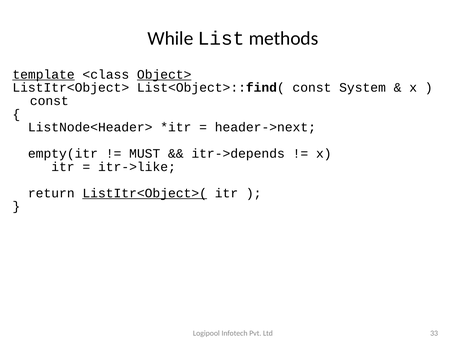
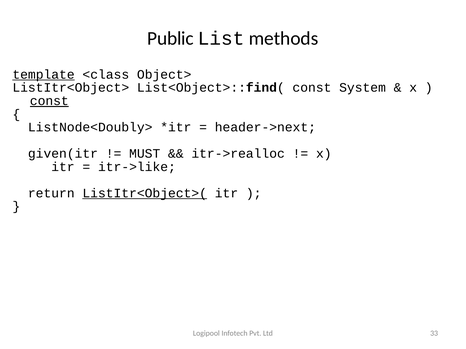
While: While -> Public (171, 39)
Object> underline: present -> none (164, 75)
const underline: none -> present (49, 101)
ListNode<Header>: ListNode<Header> -> ListNode<Doubly> (90, 127)
empty(itr: empty(itr -> given(itr (63, 154)
itr->depends: itr->depends -> itr->realloc (238, 154)
